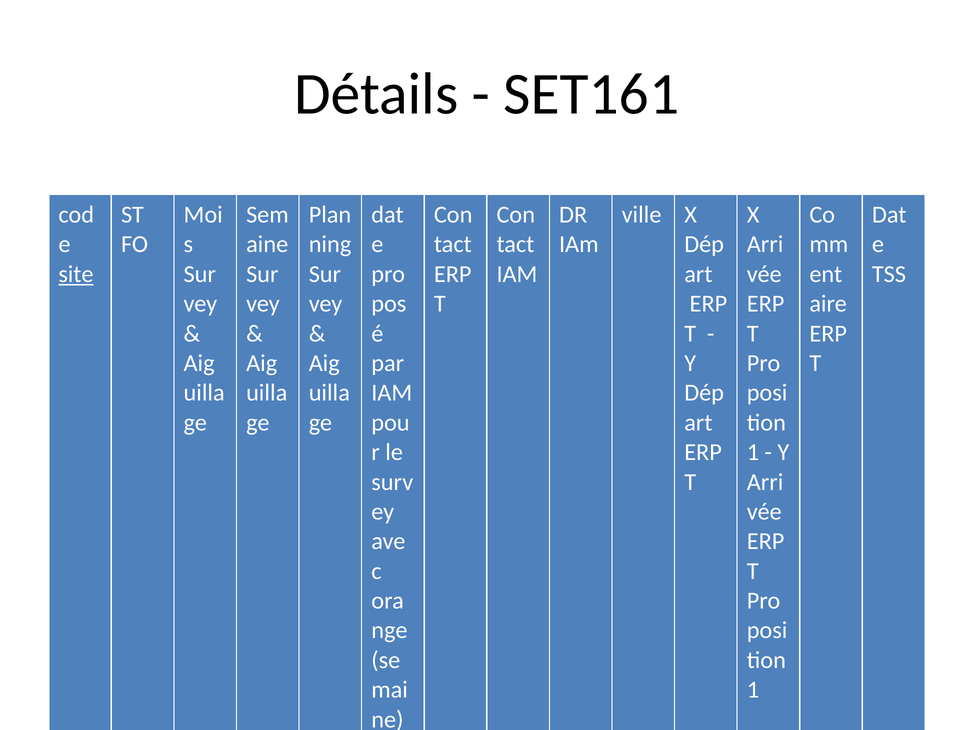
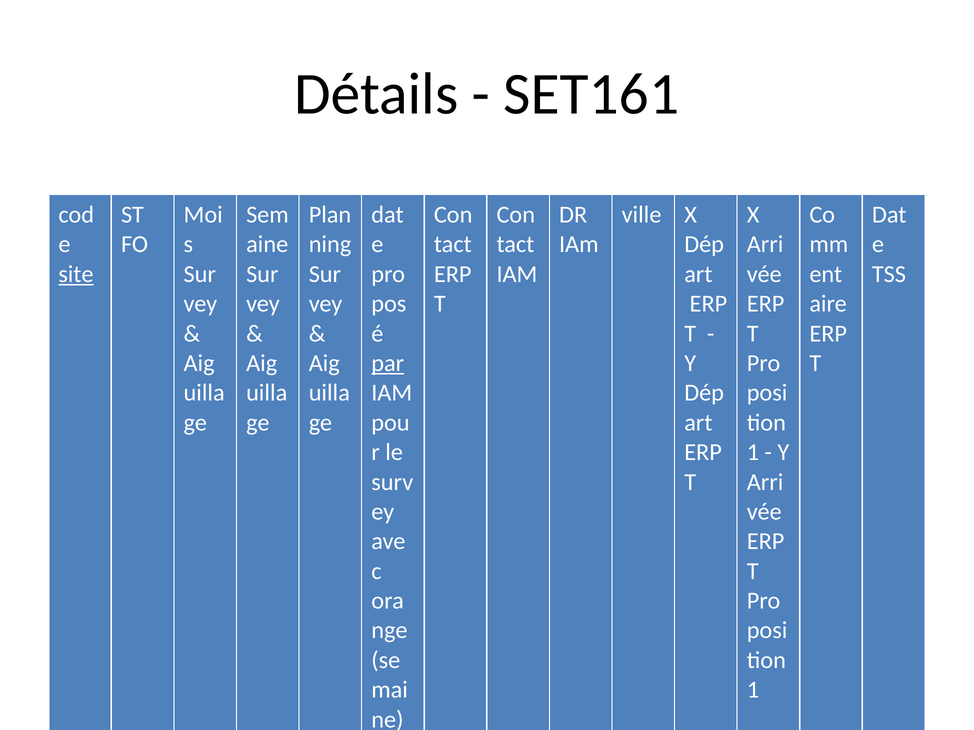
par underline: none -> present (388, 363)
